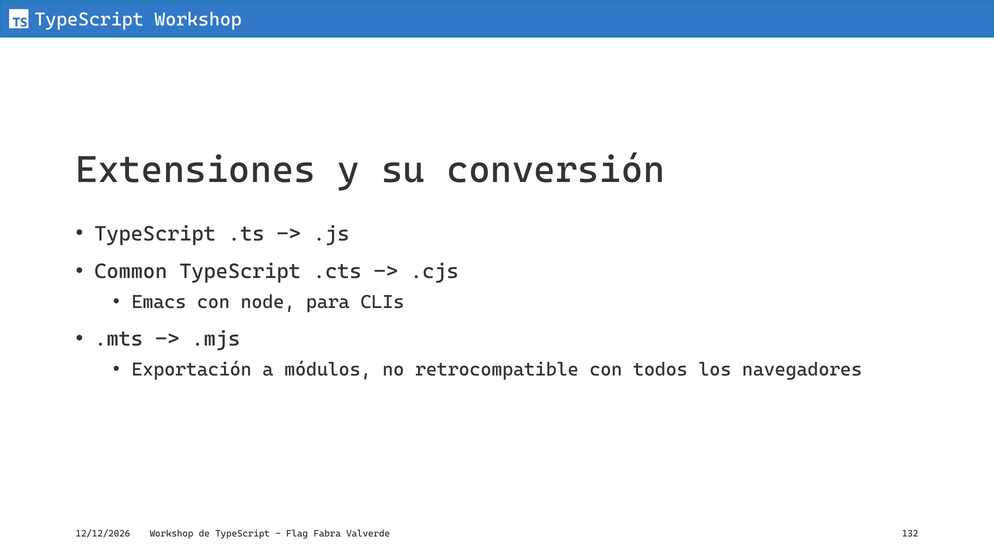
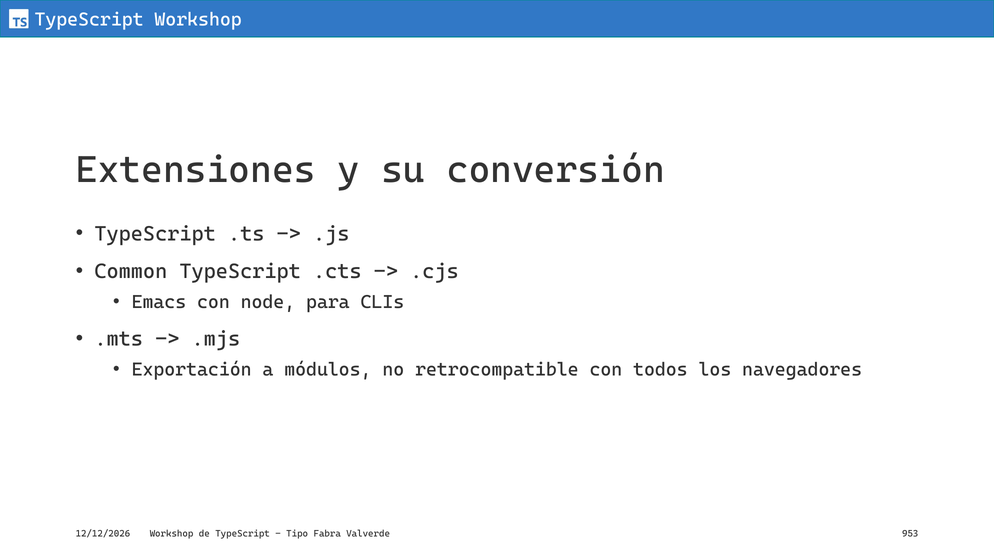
Flag: Flag -> Tipo (297, 534)
132: 132 -> 953 (910, 534)
